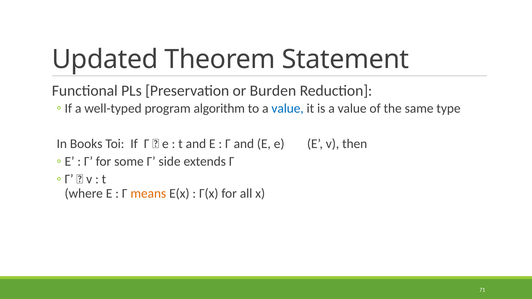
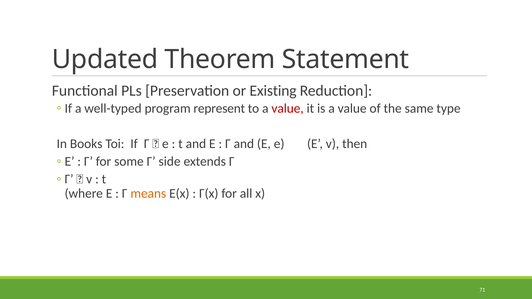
Burden: Burden -> Existing (273, 91)
algorithm: algorithm -> represent (219, 109)
value colour: blue -> red (288, 109)
